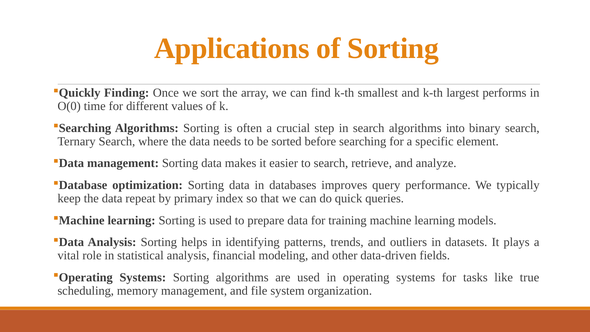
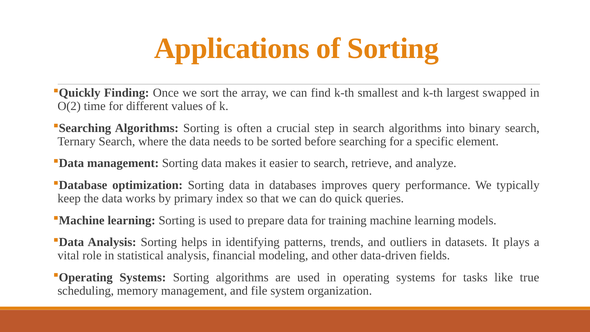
performs: performs -> swapped (504, 93)
O(0: O(0 -> O(2 (69, 106)
repeat: repeat -> works (140, 198)
